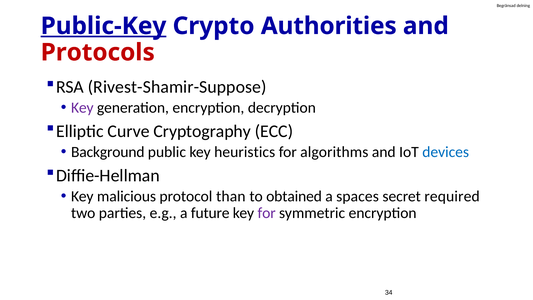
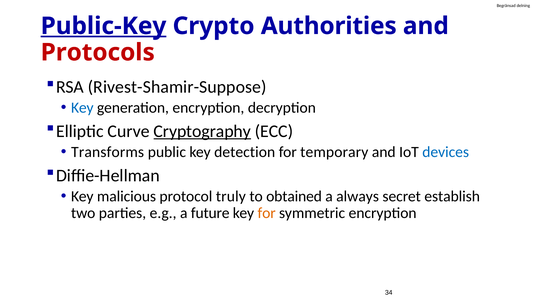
Key colour: purple -> blue (82, 108)
Cryptography underline: none -> present (202, 131)
Background: Background -> Transforms (108, 152)
heuristics: heuristics -> detection (245, 152)
algorithms: algorithms -> temporary (334, 152)
than: than -> truly (231, 196)
spaces: spaces -> always (358, 196)
required: required -> establish (452, 196)
for colour: purple -> orange (267, 213)
